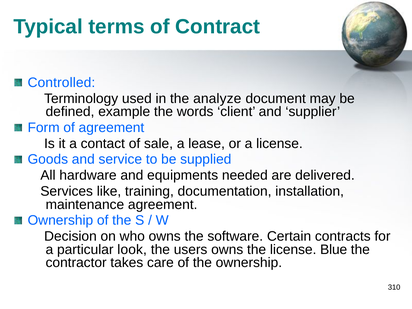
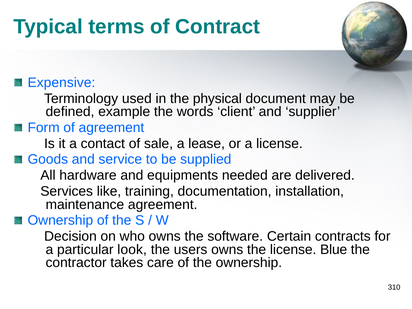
Controlled: Controlled -> Expensive (61, 83)
analyze: analyze -> physical (217, 98)
